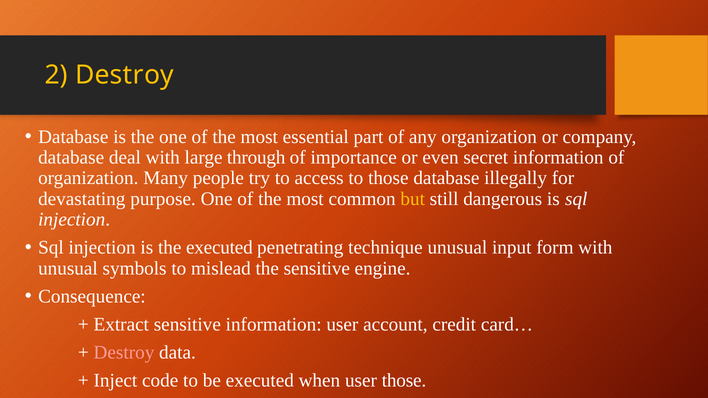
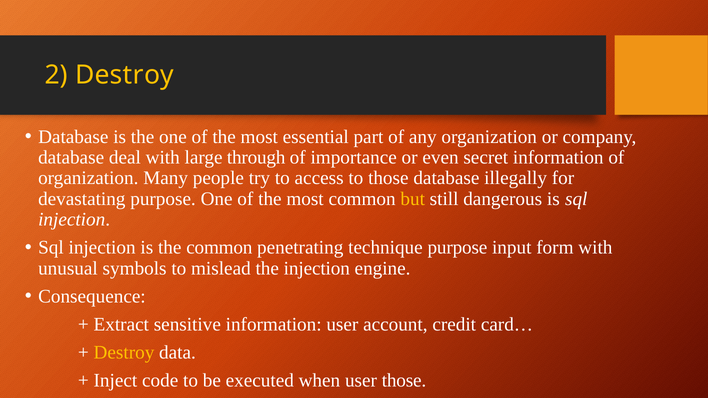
the executed: executed -> common (219, 248)
technique unusual: unusual -> purpose (457, 248)
the sensitive: sensitive -> injection (317, 268)
Destroy colour: pink -> yellow (124, 353)
